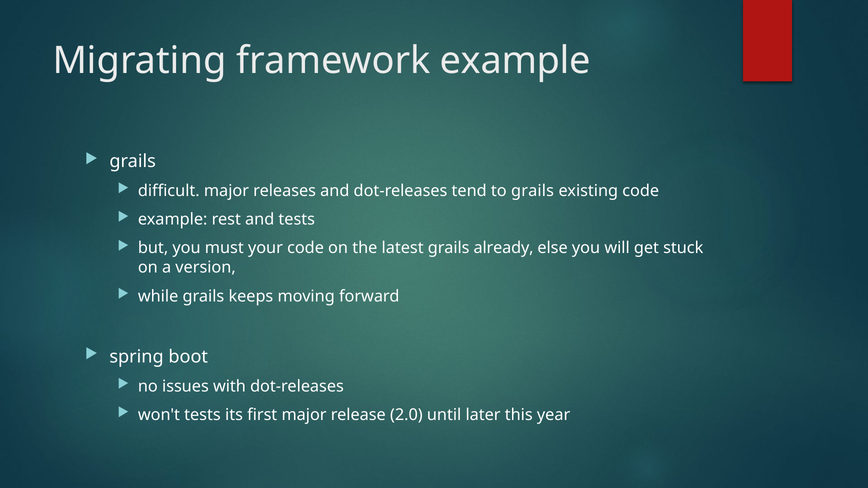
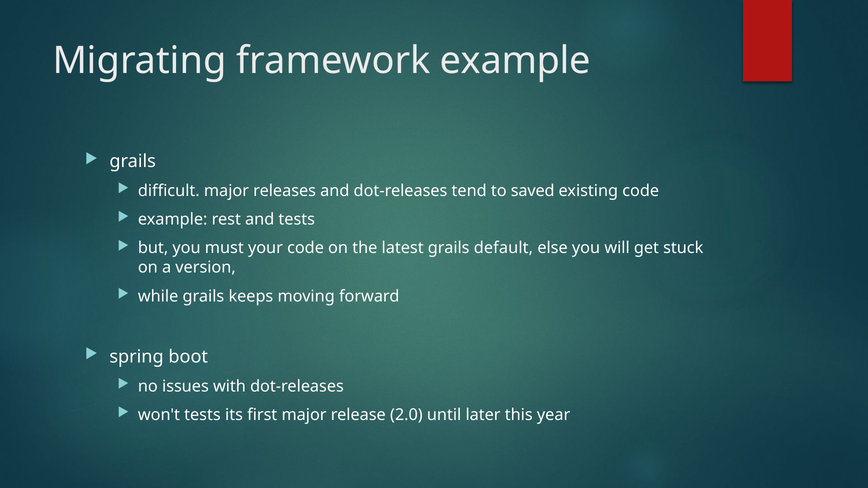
to grails: grails -> saved (533, 191)
already: already -> default (503, 248)
